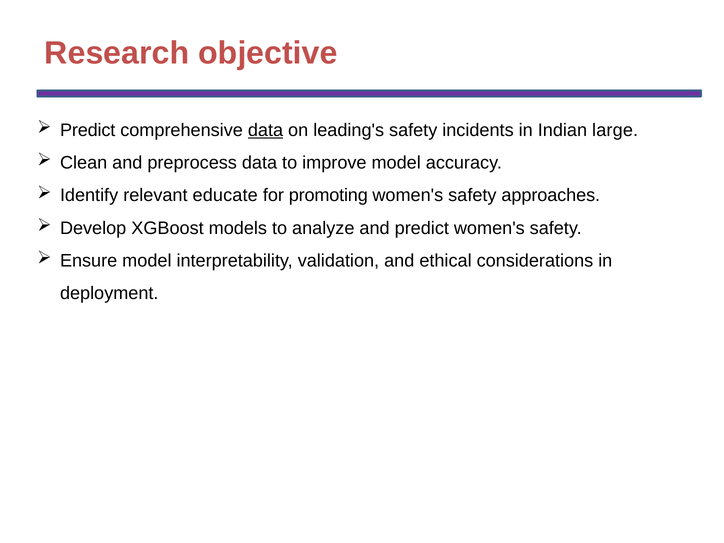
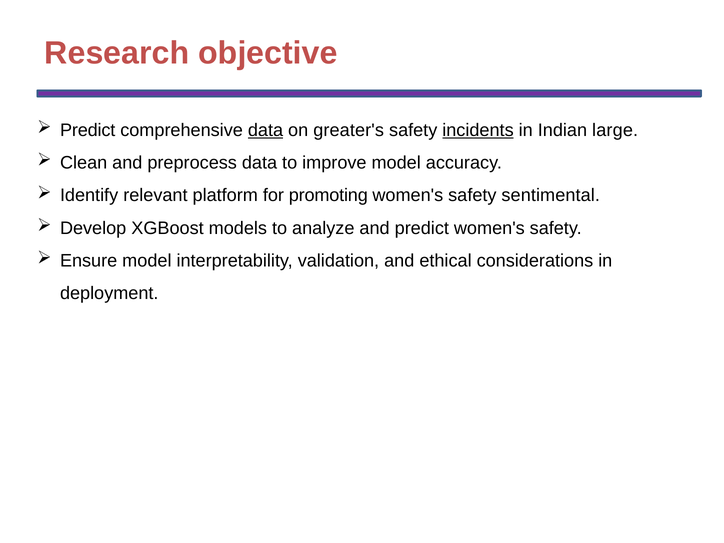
leading's: leading's -> greater's (349, 130)
incidents underline: none -> present (478, 130)
educate: educate -> platform (225, 196)
approaches: approaches -> sentimental (551, 196)
